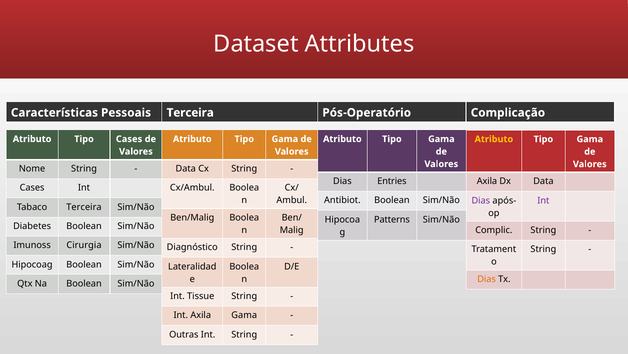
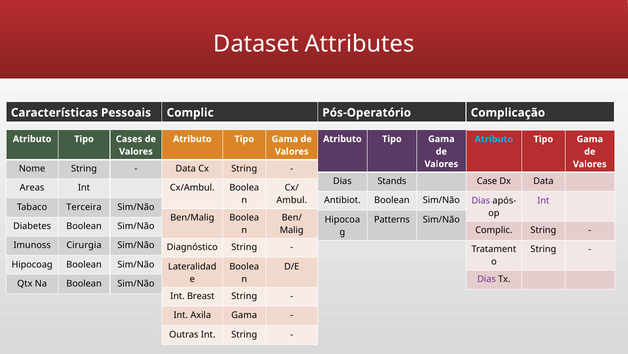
Pessoais Terceira: Terceira -> Complic (190, 112)
Atributo colour: yellow -> light blue (494, 139)
Entries: Entries -> Stands (392, 181)
Axila: Axila -> Case (487, 181)
Cases: Cases -> Areas (32, 188)
Dias colour: orange -> purple (487, 279)
Tissue: Tissue -> Breast (201, 296)
